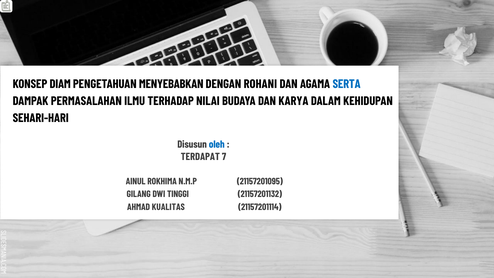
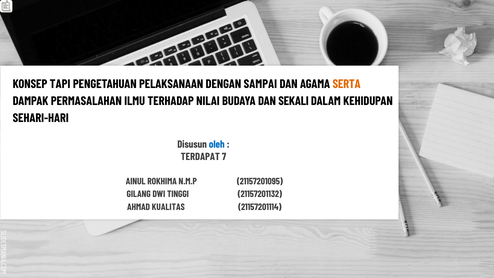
DIAM: DIAM -> TAPI (60, 84)
MENYEBABKAN: MENYEBABKAN -> PELAKSANAAN (171, 84)
ROHANI: ROHANI -> SAMPAI (260, 84)
SERTA colour: blue -> orange (347, 84)
KARYA: KARYA -> SEKALI (294, 101)
